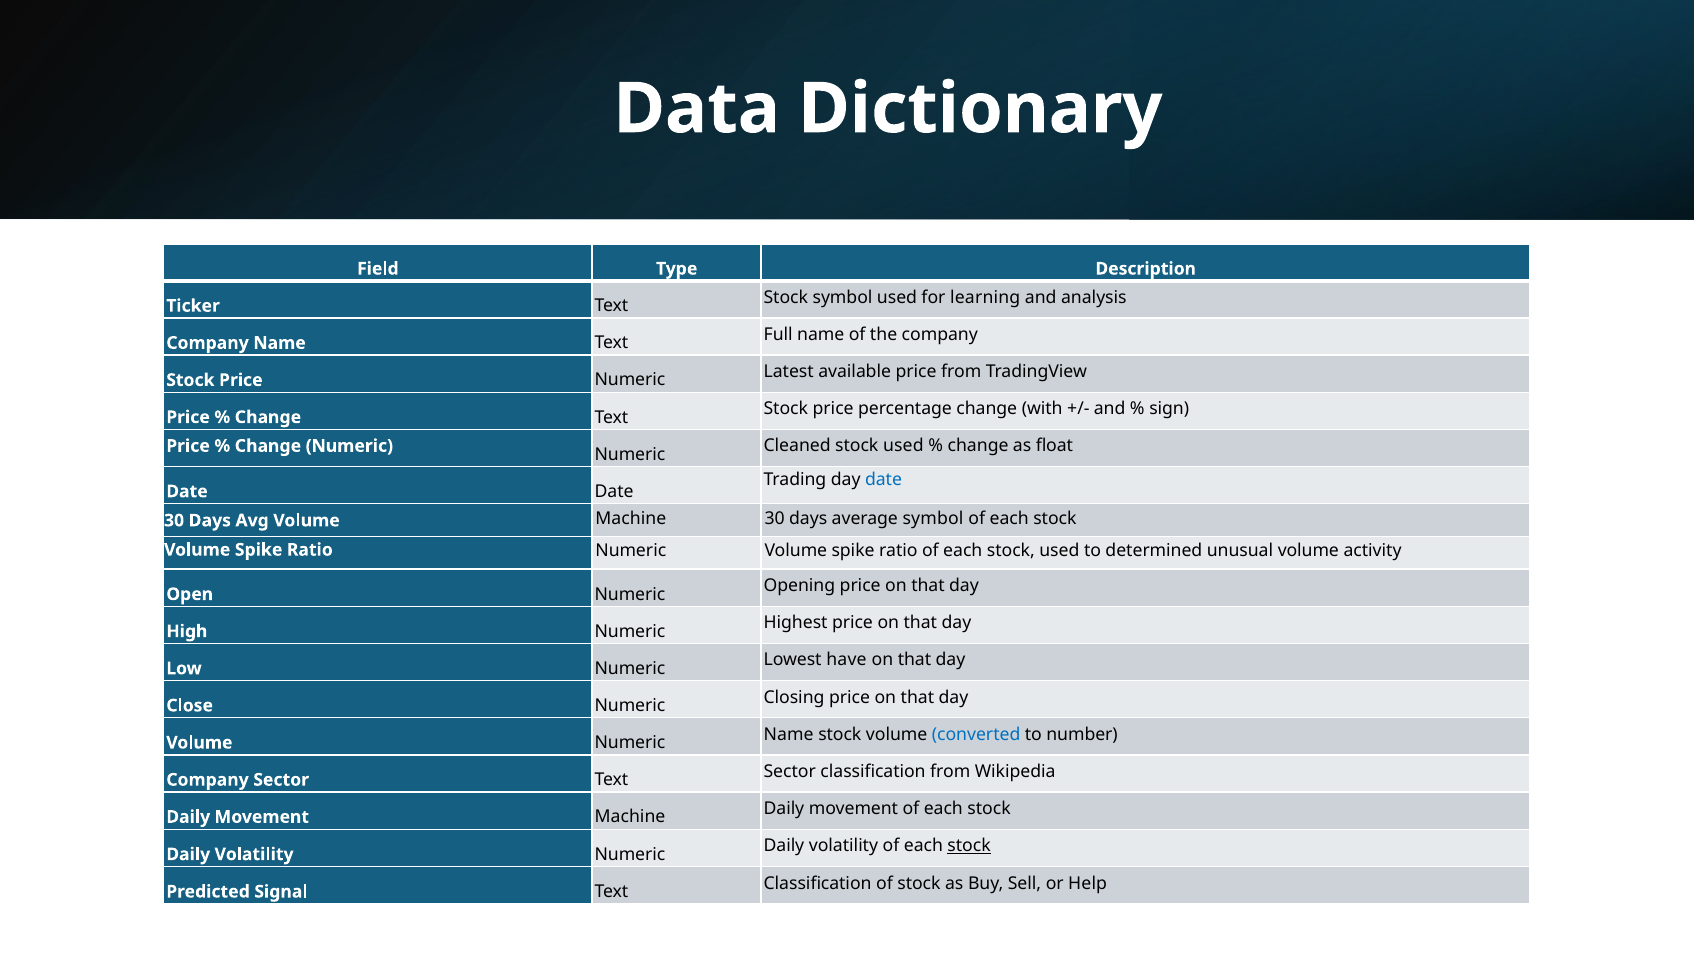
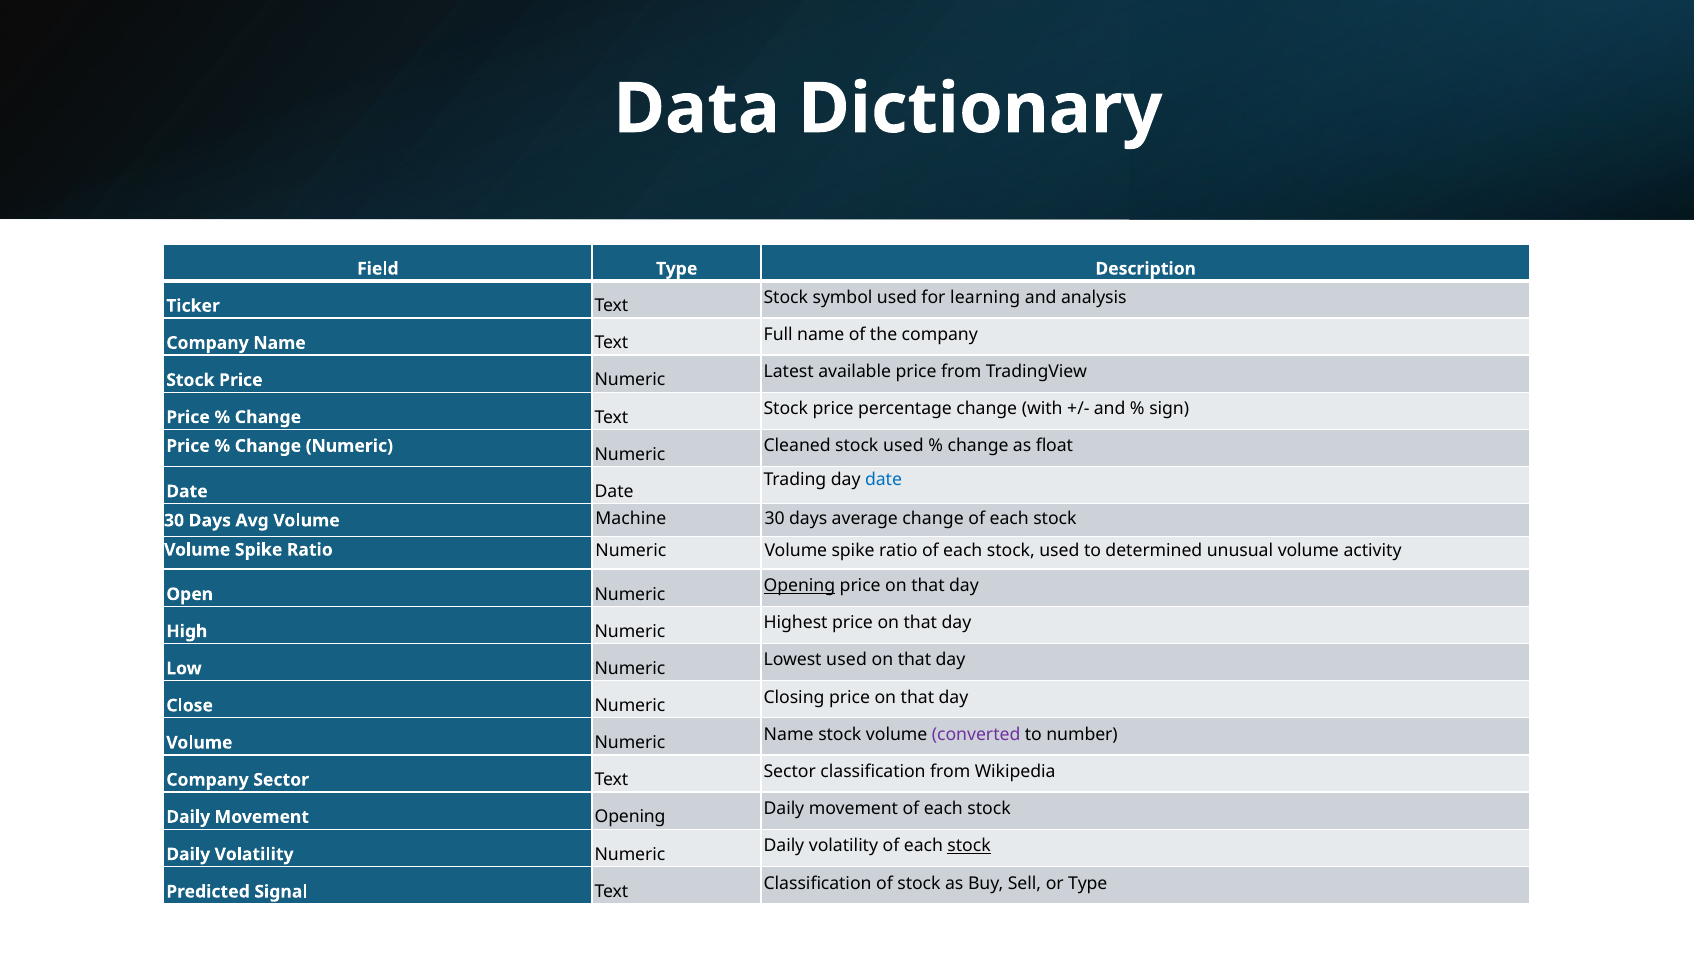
average symbol: symbol -> change (933, 518)
Opening underline: none -> present (799, 586)
Lowest have: have -> used (847, 660)
converted colour: blue -> purple (976, 734)
Machine: Machine -> Opening (630, 817)
or Help: Help -> Type (1088, 883)
